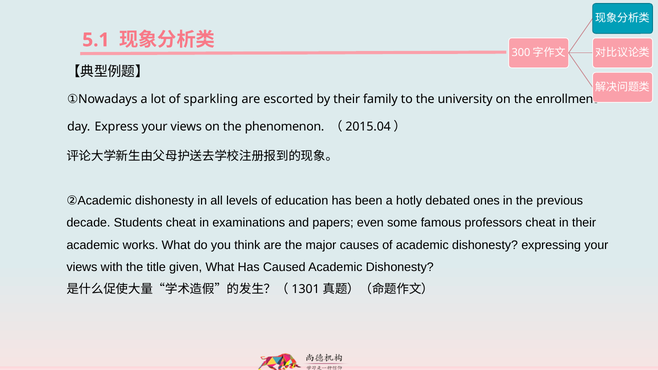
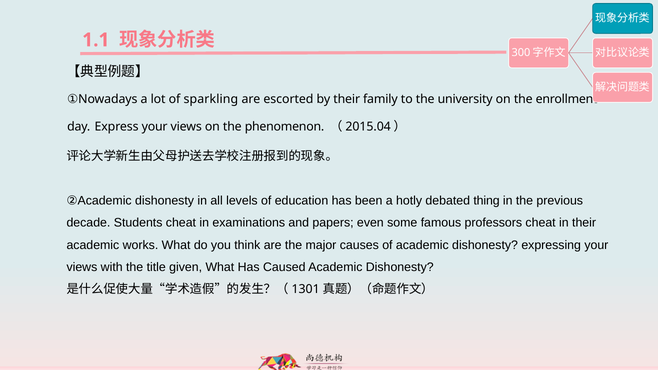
5.1: 5.1 -> 1.1 (96, 40)
ones: ones -> thing (487, 201)
